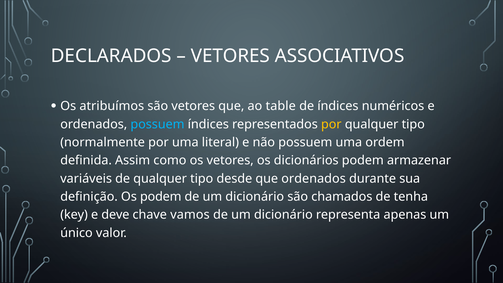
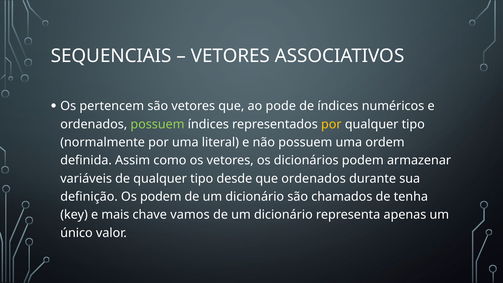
DECLARADOS: DECLARADOS -> SEQUENCIAIS (111, 56)
atribuímos: atribuímos -> pertencem (112, 106)
table: table -> pode (281, 106)
possuem colour: light blue -> light green (157, 124)
deve: deve -> mais (115, 215)
